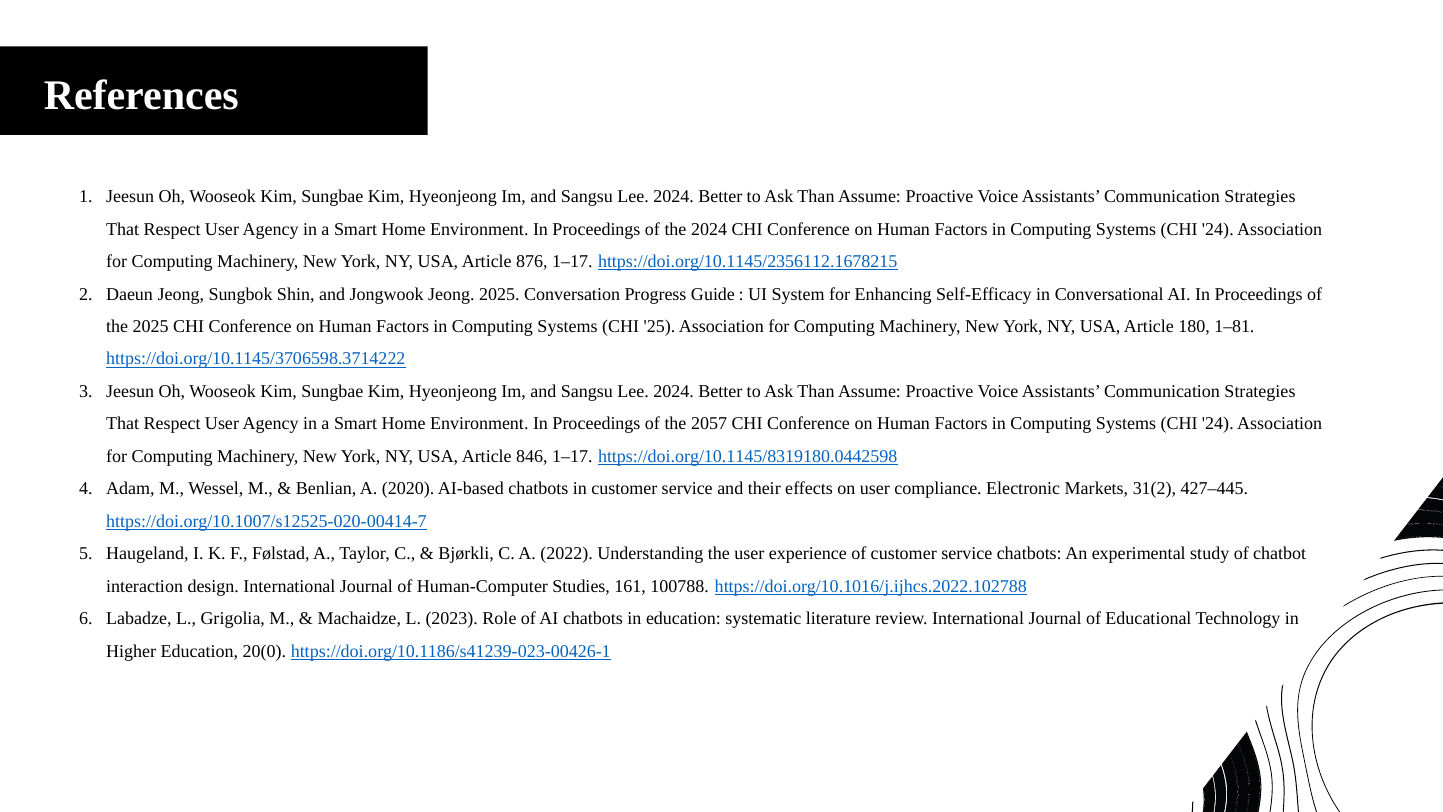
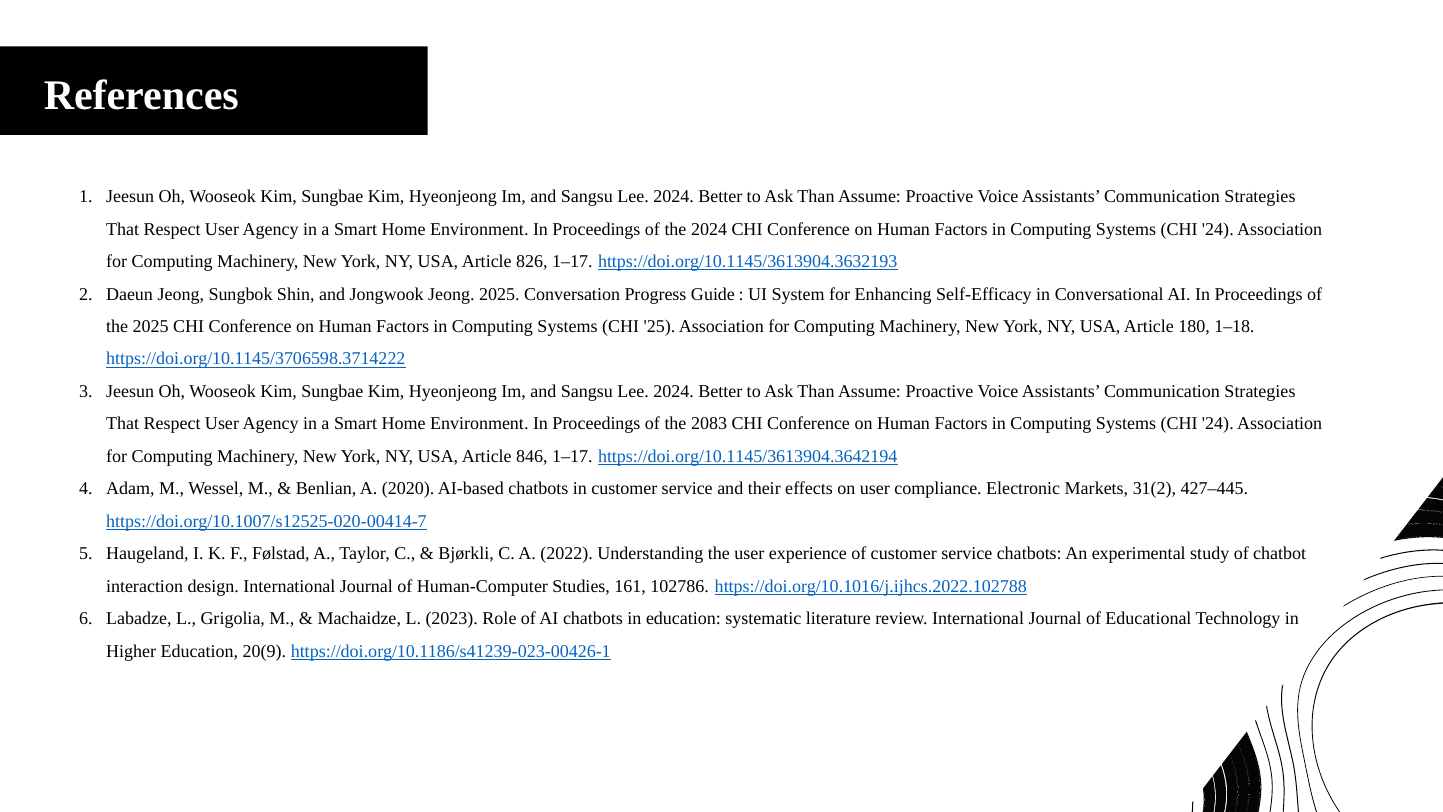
876: 876 -> 826 (532, 262)
https://doi.org/10.1145/2356112.1678215: https://doi.org/10.1145/2356112.1678215 -> https://doi.org/10.1145/3613904.3632193 (748, 262)
1–81: 1–81 -> 1–18 (1234, 326)
2057: 2057 -> 2083 (709, 424)
https://doi.org/10.1145/8319180.0442598: https://doi.org/10.1145/8319180.0442598 -> https://doi.org/10.1145/3613904.3642194 (748, 456)
100788: 100788 -> 102786 (680, 586)
20(0: 20(0 -> 20(9 (264, 651)
